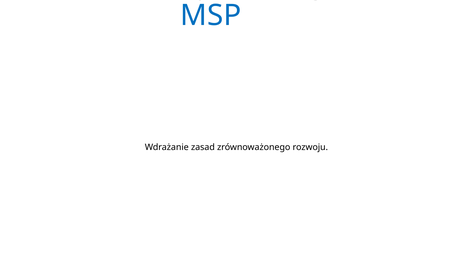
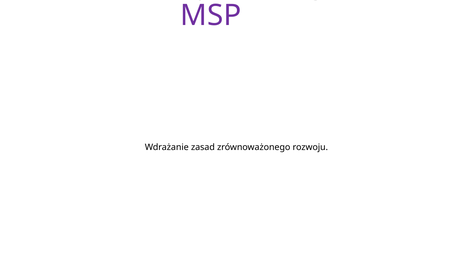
MSP colour: blue -> purple (211, 15)
